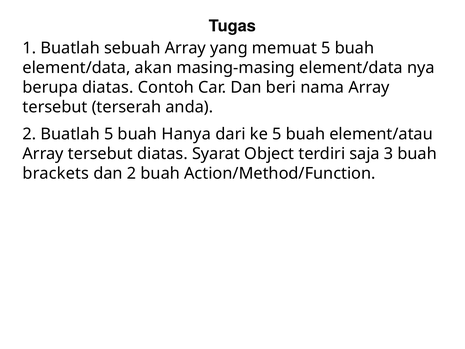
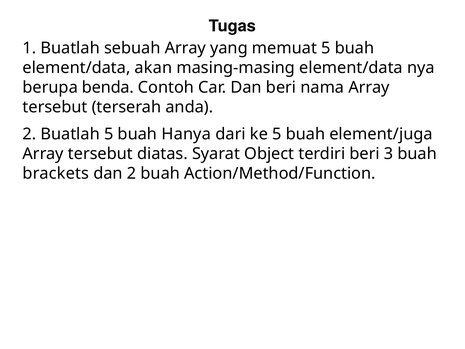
berupa diatas: diatas -> benda (108, 87)
element/atau: element/atau -> element/juga (381, 134)
terdiri saja: saja -> beri (365, 154)
